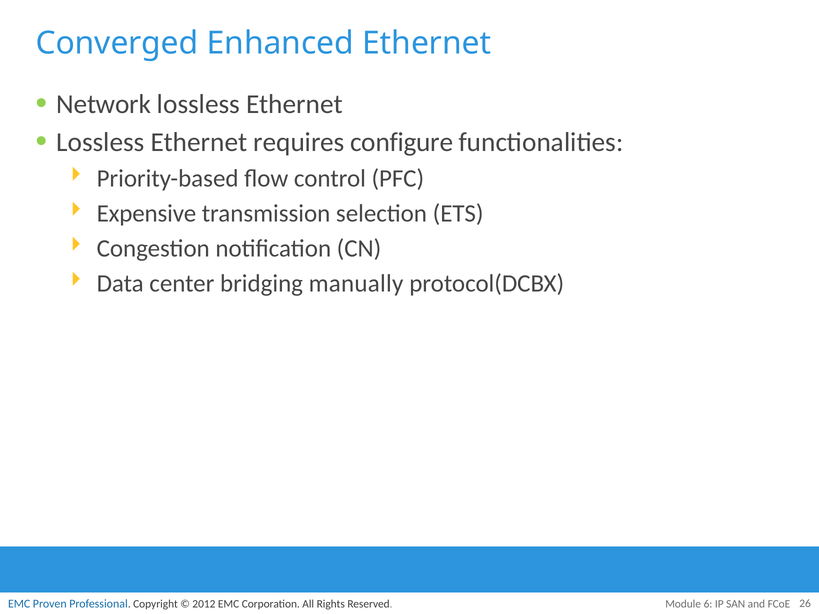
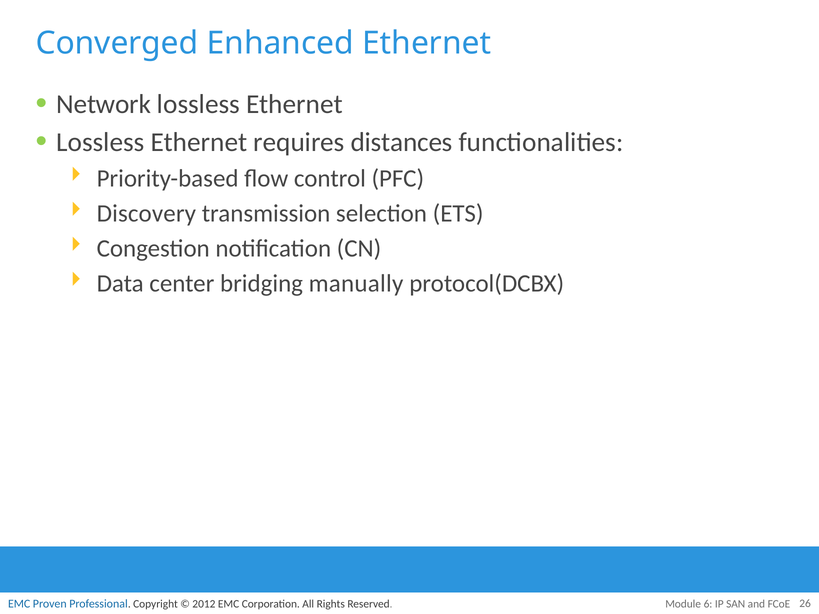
configure: configure -> distances (402, 143)
Expensive: Expensive -> Discovery (146, 214)
